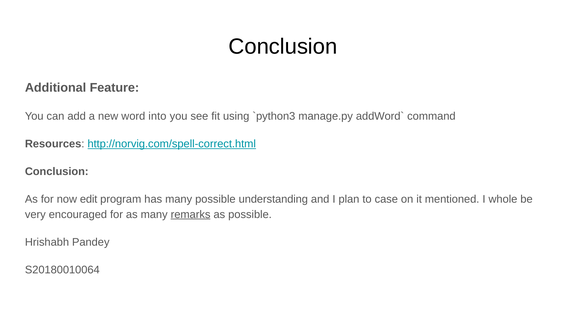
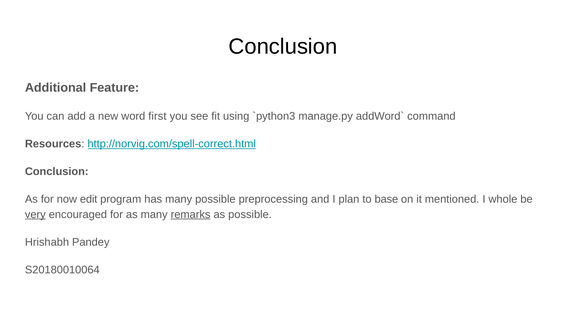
into: into -> first (157, 116)
understanding: understanding -> preprocessing (273, 199)
case: case -> base (386, 199)
very underline: none -> present (35, 215)
